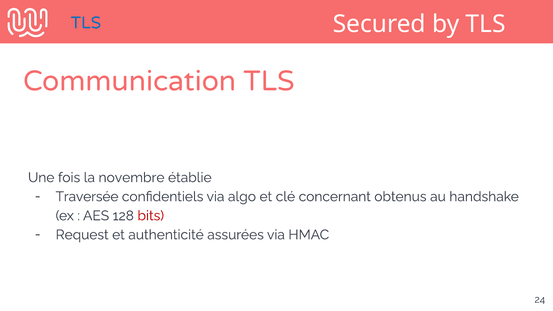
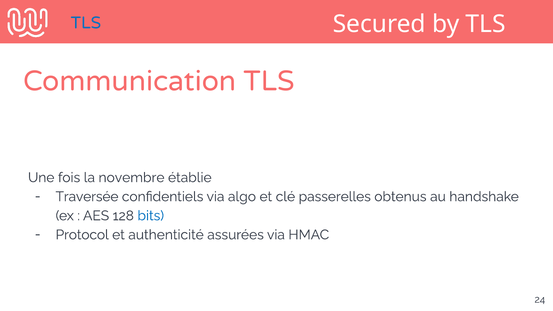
concernant: concernant -> passerelles (335, 197)
bits colour: red -> blue (151, 216)
Request: Request -> Protocol (82, 235)
